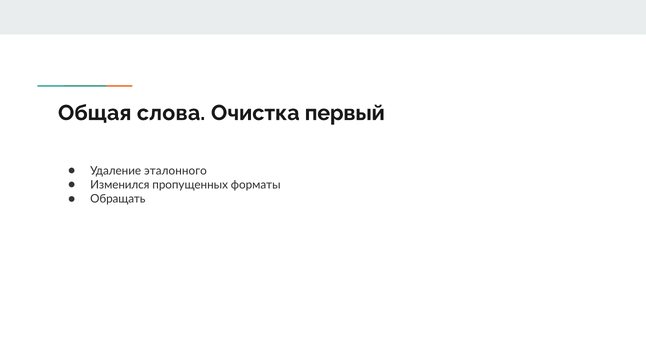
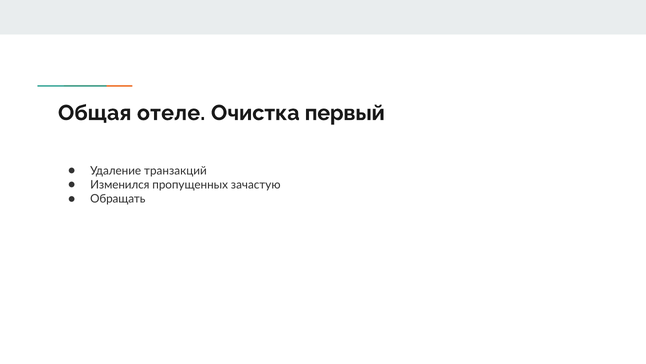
слова: слова -> отеле (171, 113)
эталонного: эталонного -> транзакций (175, 170)
форматы: форматы -> зачастую (256, 184)
